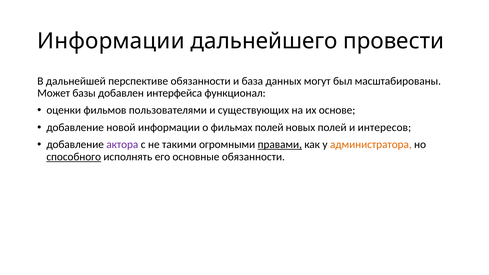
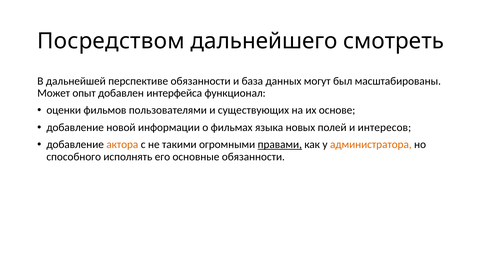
Информации: Информации -> Посредством (111, 41)
провести: провести -> смотреть (394, 41)
базы: базы -> опыт (84, 93)
фильмах полей: полей -> языка (269, 127)
актора colour: purple -> orange (122, 145)
способного underline: present -> none (74, 157)
